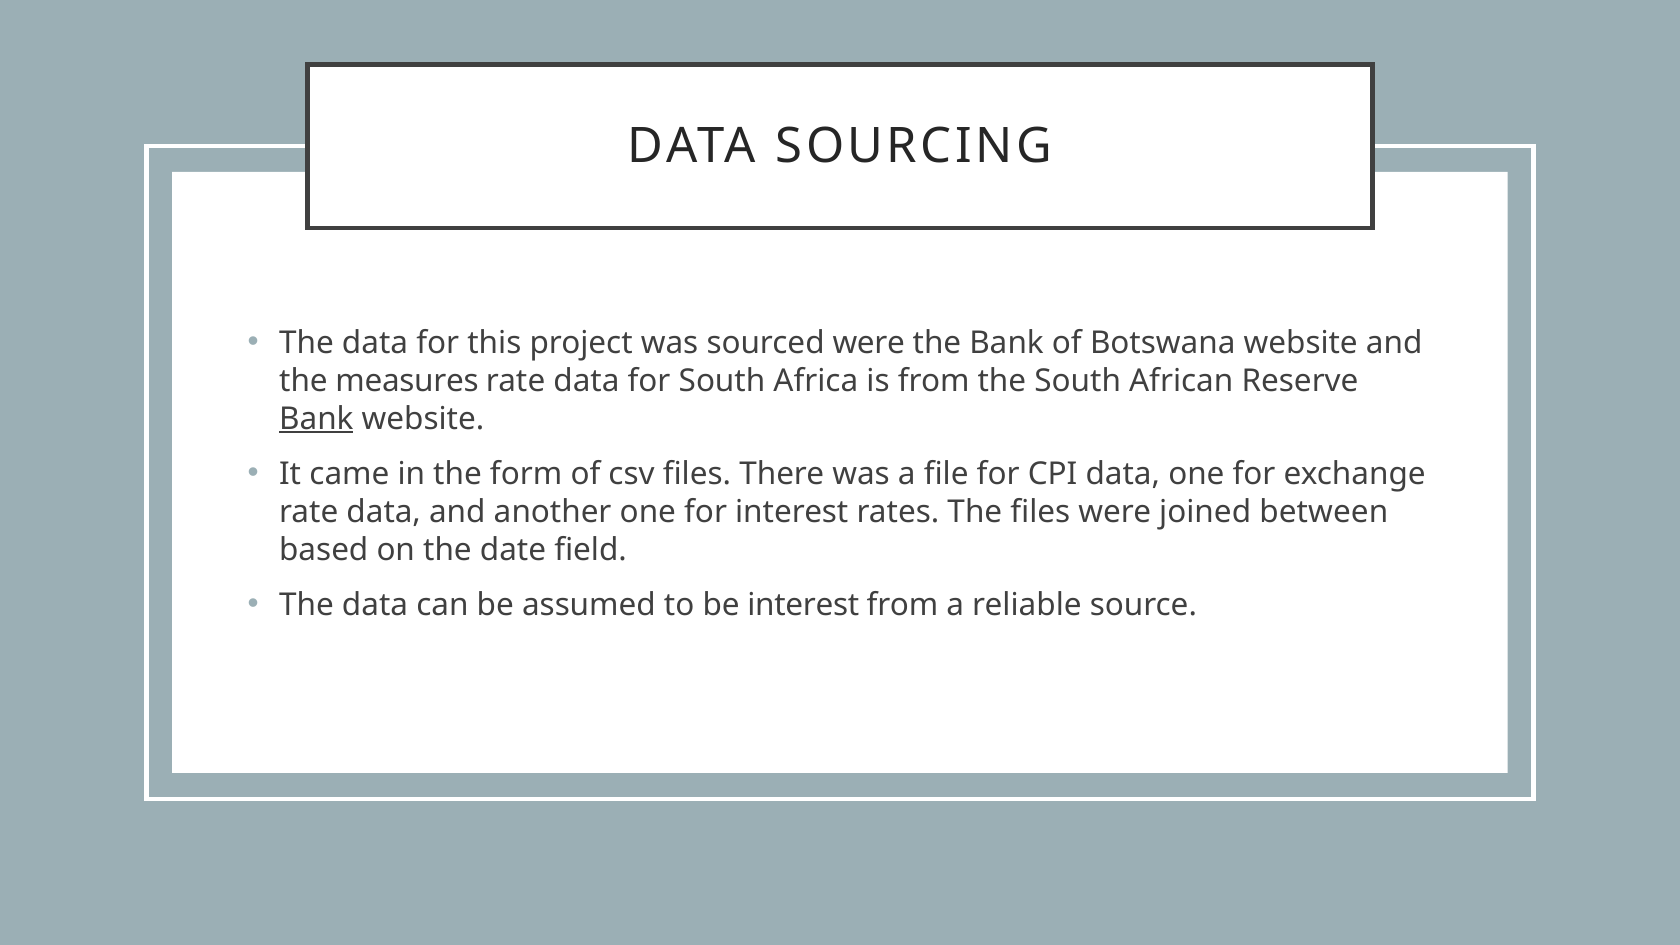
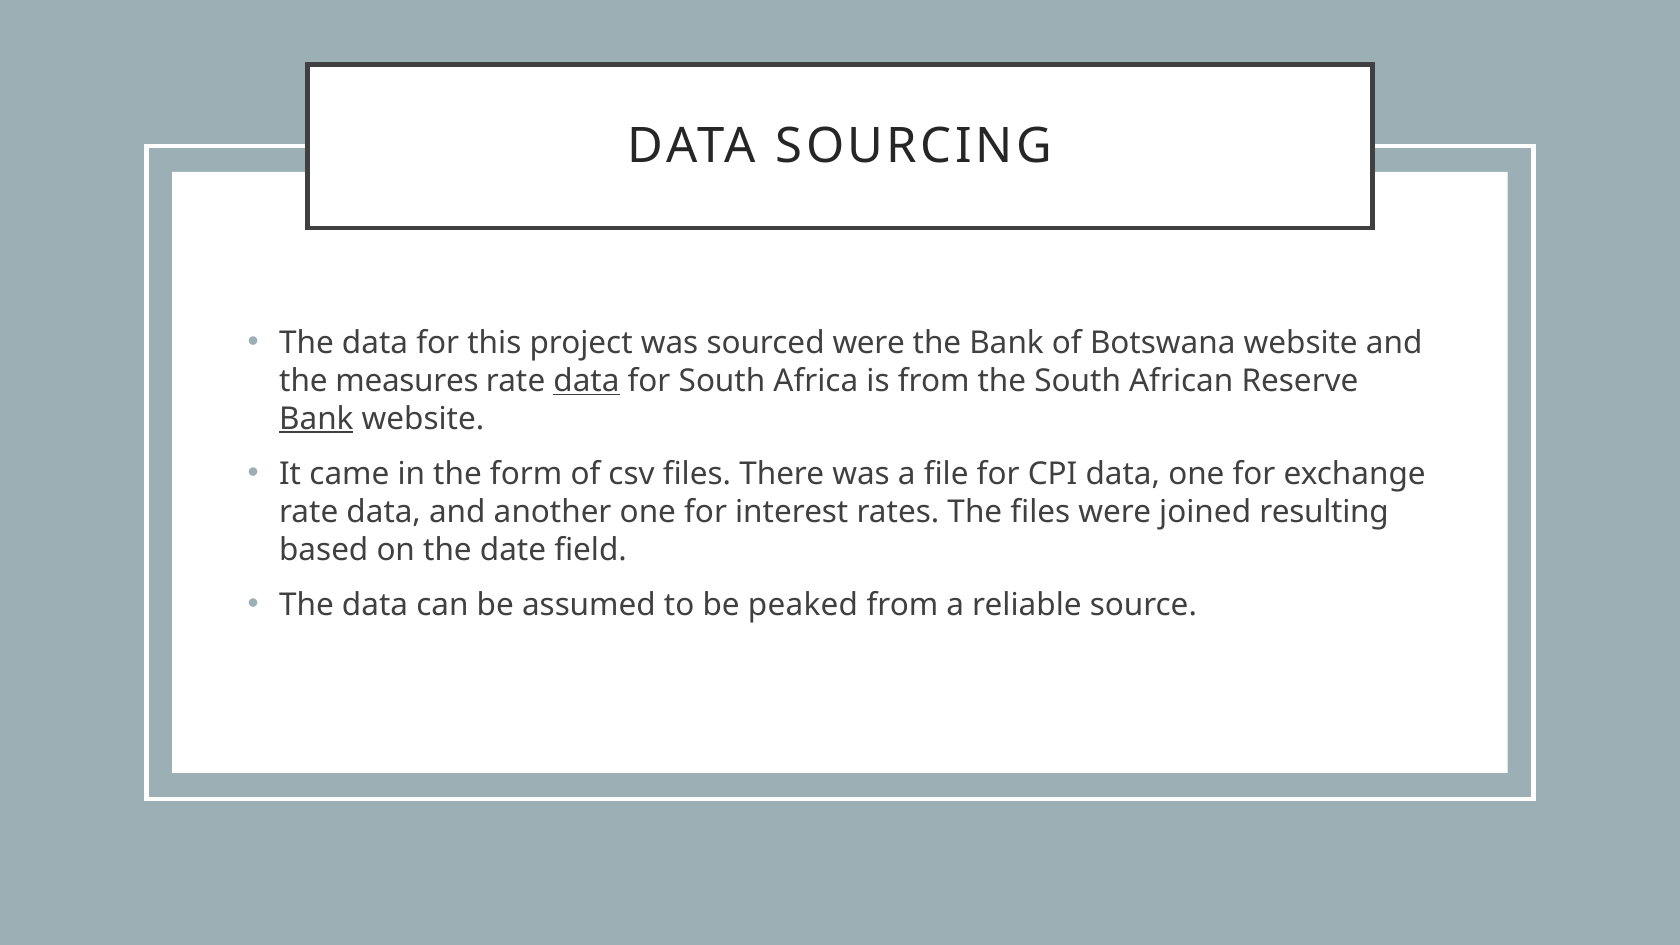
data underline: none -> present (586, 381)
between: between -> resulting (1324, 512)
be interest: interest -> peaked (803, 605)
